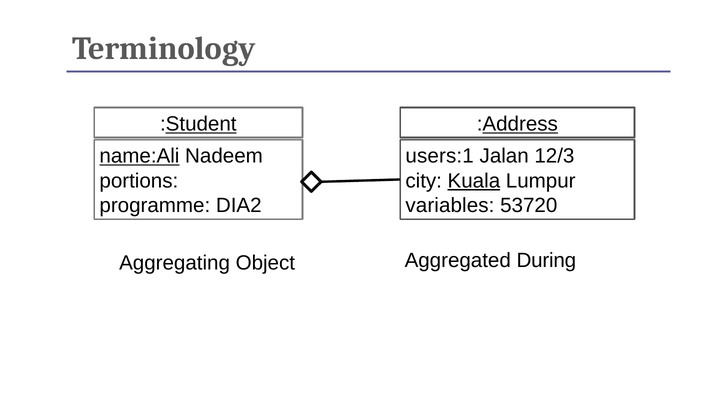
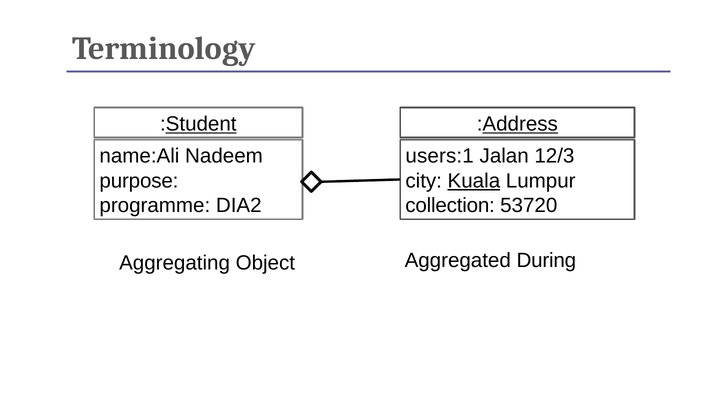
name:Ali underline: present -> none (139, 156)
portions: portions -> purpose (139, 181)
variables: variables -> collection (450, 206)
